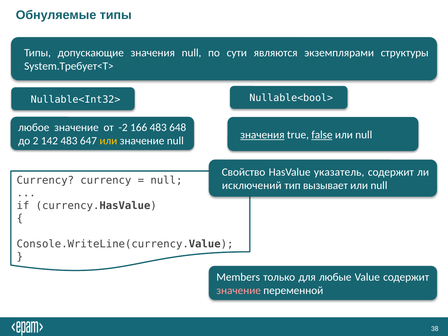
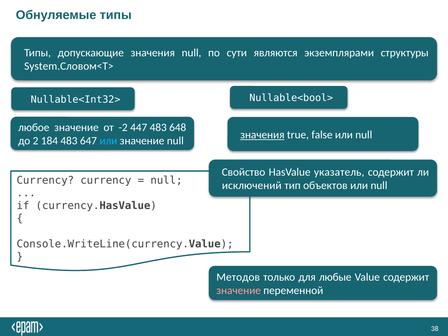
System.Требует<T>: System.Требует<T> -> System.Словом<T> (69, 66)
166: 166 -> 447 (139, 127)
false underline: present -> none (322, 135)
142: 142 -> 184 (49, 141)
или colour: yellow -> light blue (108, 141)
вызывает: вызывает -> объектов (325, 186)
Members: Members -> Методов (238, 277)
